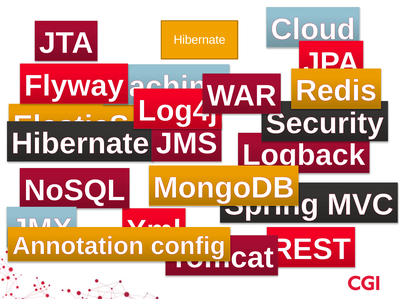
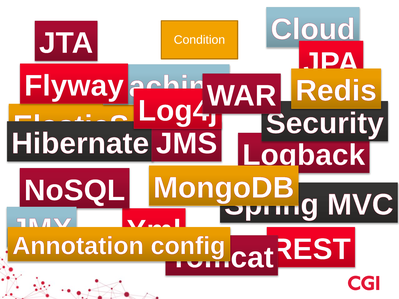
Hibernate: Hibernate -> Condition (199, 40)
